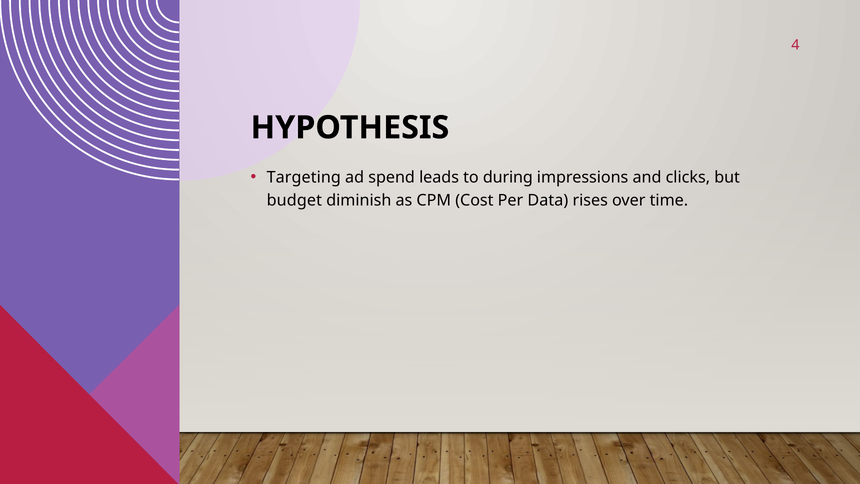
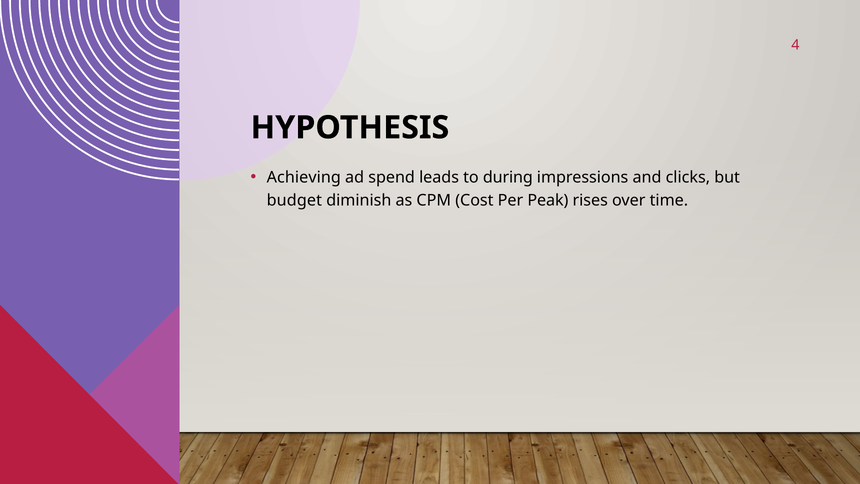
Targeting: Targeting -> Achieving (304, 177)
Data: Data -> Peak (548, 200)
